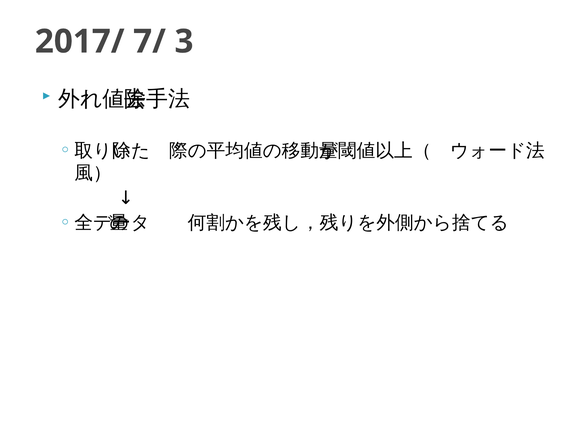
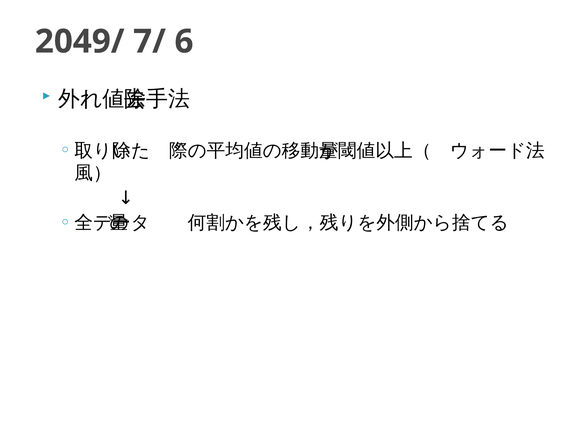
2017/: 2017/ -> 2049/ (80, 42)
3: 3 -> 6 (184, 42)
